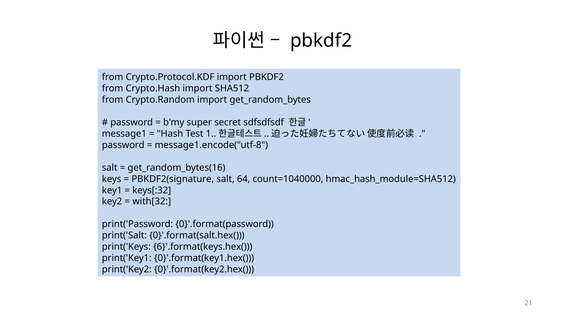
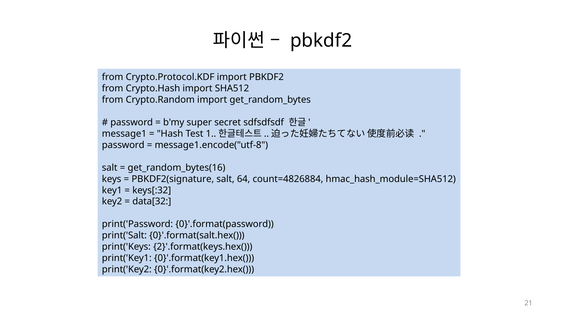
count=1040000: count=1040000 -> count=4826884 (288, 179)
with[32: with[32 -> data[32 (152, 201)
6}'.format(keys.hex(: 6}'.format(keys.hex( -> 2}'.format(keys.hex( (203, 247)
